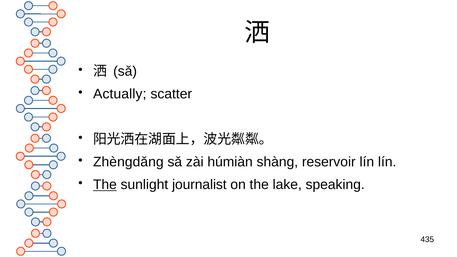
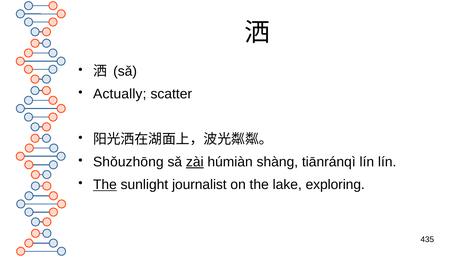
Zhèngdǎng: Zhèngdǎng -> Shǒuzhōng (128, 162)
zài underline: none -> present (195, 162)
reservoir: reservoir -> tiānránqì (329, 162)
speaking: speaking -> exploring (335, 185)
